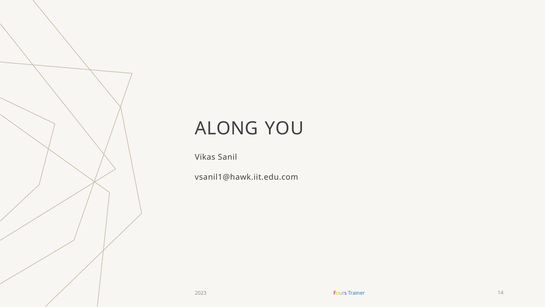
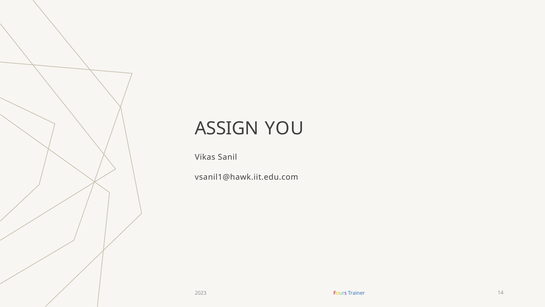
ALONG: ALONG -> ASSIGN (227, 128)
